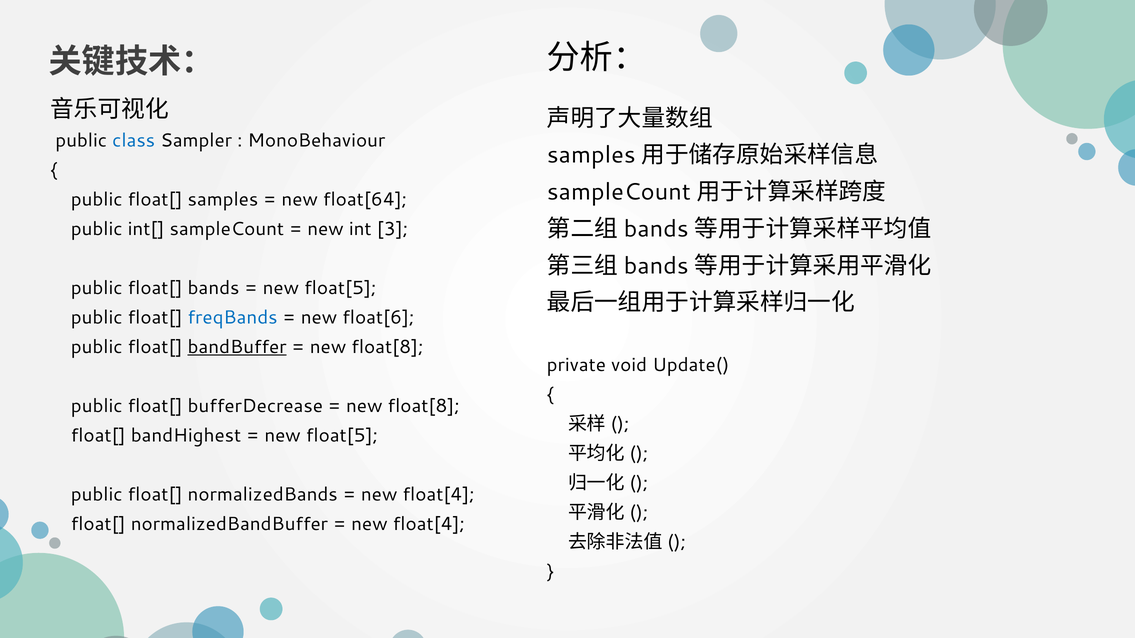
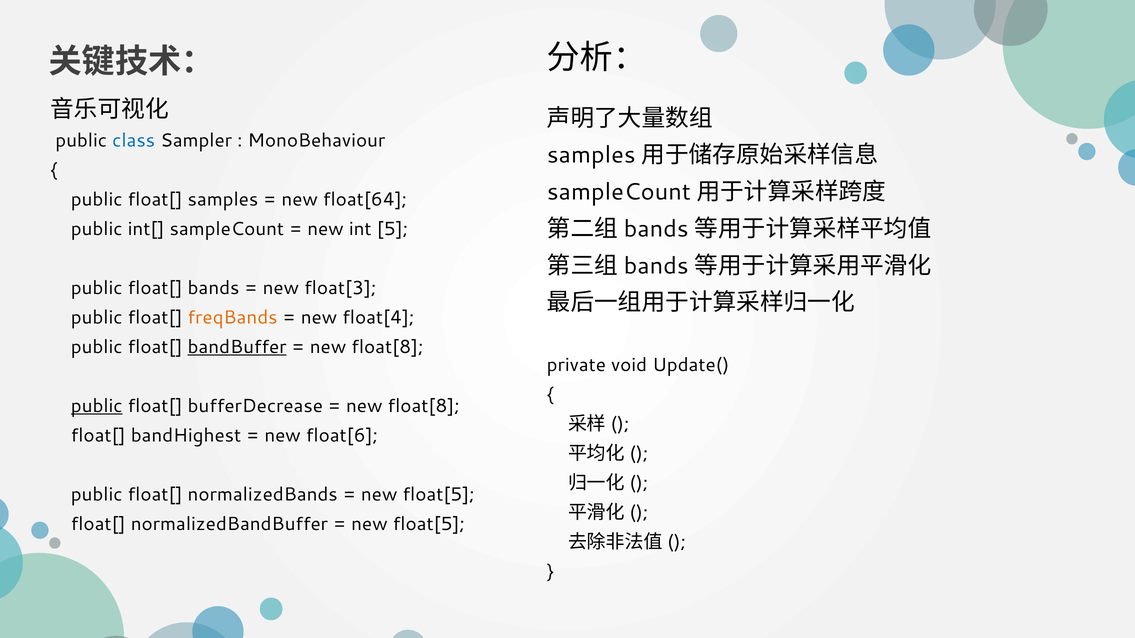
3: 3 -> 5 (392, 229)
float[5: float[5 -> float[3 (340, 288)
freqBands colour: blue -> orange (233, 318)
float[6: float[6 -> float[4 (378, 318)
public underline: none -> present (97, 406)
float[5: float[5 -> float[6 (342, 436)
float[4: float[4 -> float[5 (439, 495)
float[4: float[4 -> float[5 (429, 524)
